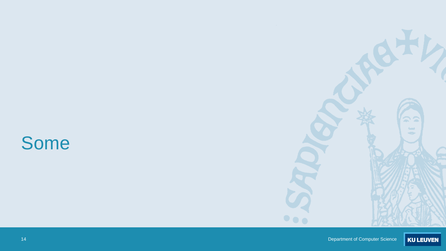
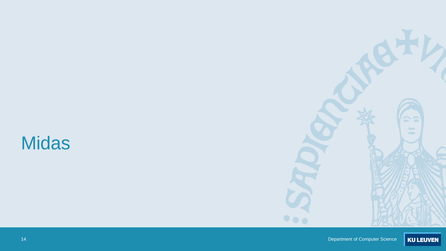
Some: Some -> Midas (46, 143)
